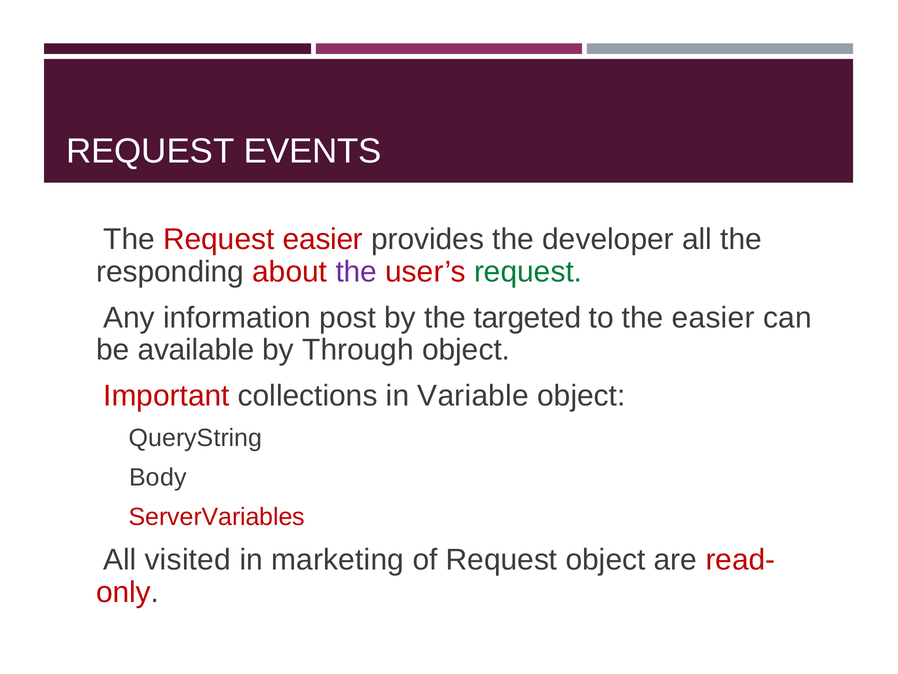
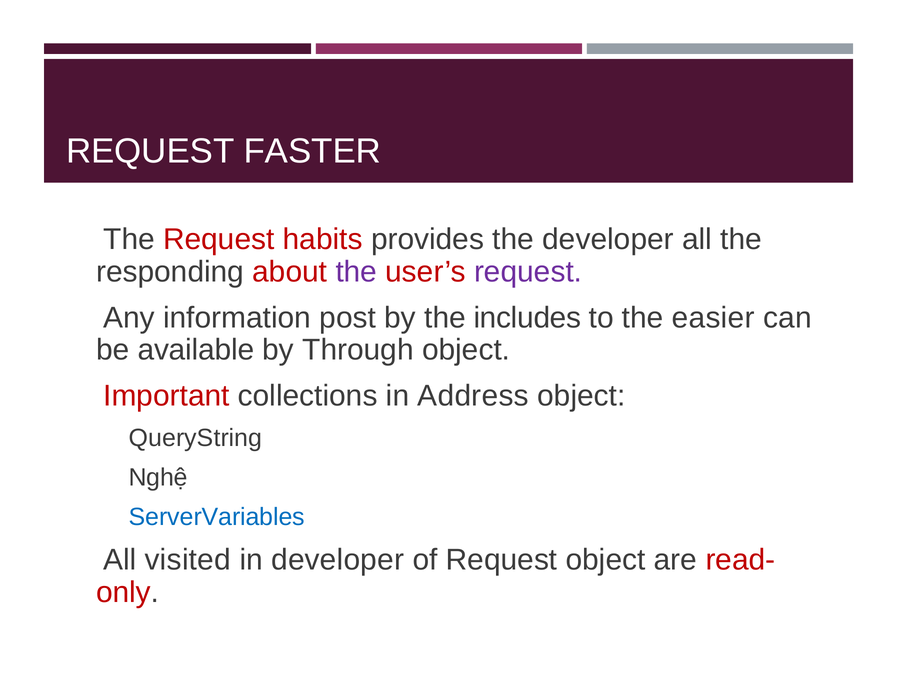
EVENTS: EVENTS -> FASTER (312, 151)
Request easier: easier -> habits (323, 239)
request colour: green -> purple (528, 272)
targeted: targeted -> includes (527, 317)
Variable: Variable -> Address (473, 395)
Body: Body -> Nghệ (158, 477)
ServerVariables colour: red -> blue (217, 516)
in marketing: marketing -> developer (338, 560)
